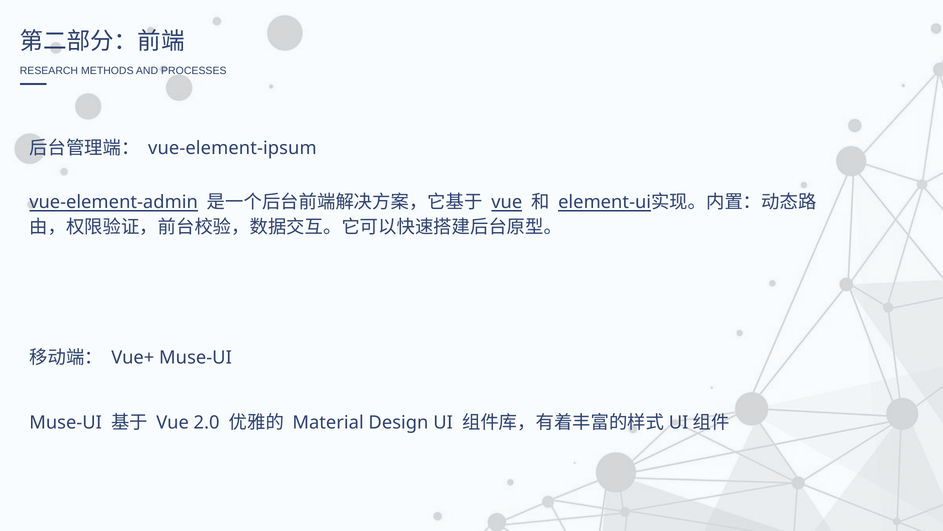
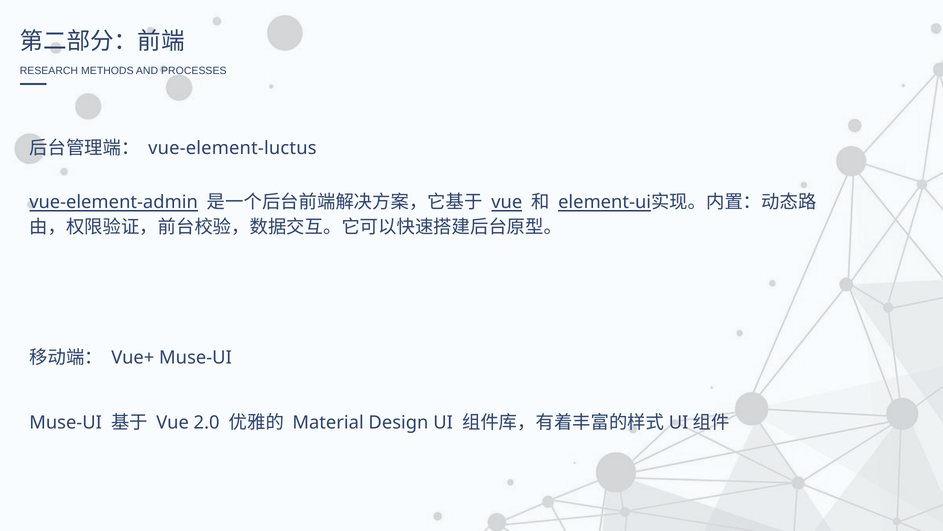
vue-element-ipsum: vue-element-ipsum -> vue-element-luctus (232, 148)
